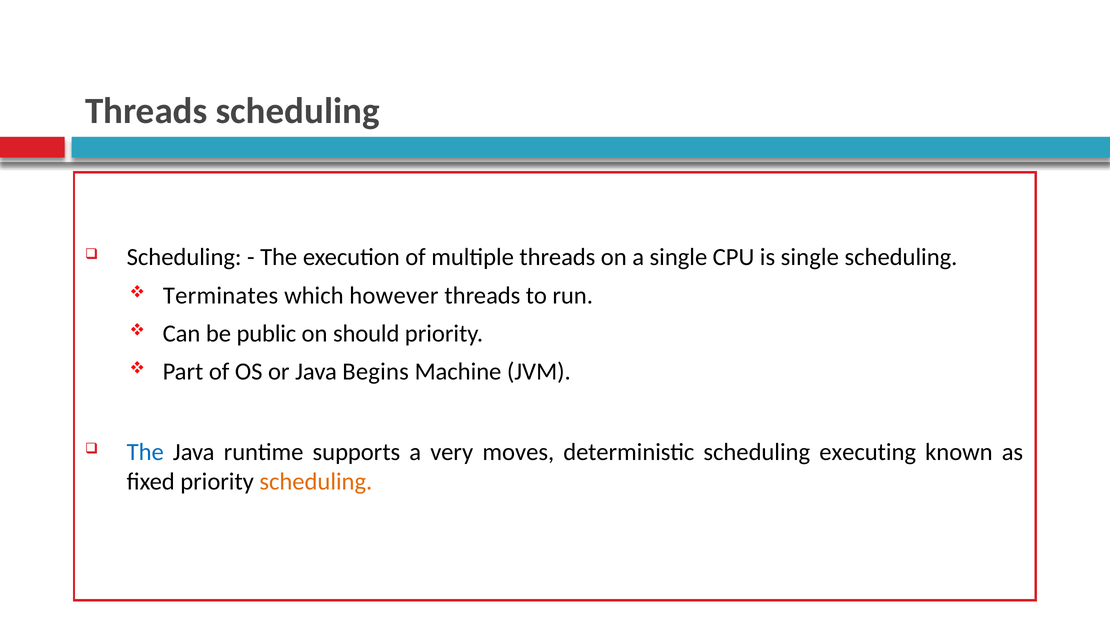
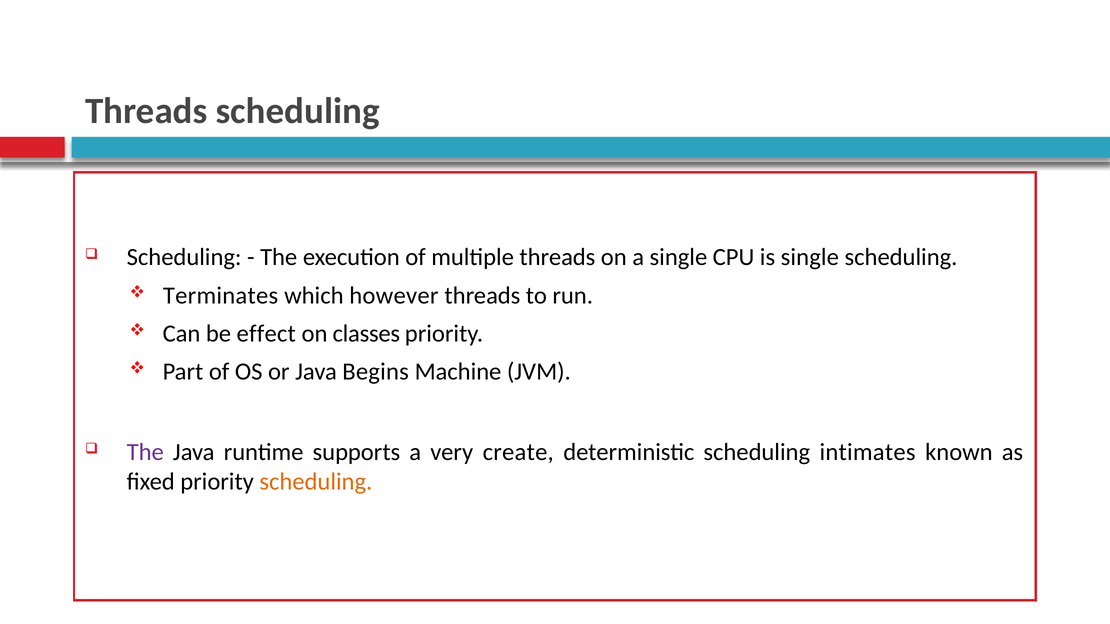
public: public -> effect (266, 334)
should: should -> classes (366, 334)
The colour: blue -> purple (145, 452)
moves: moves -> create (518, 452)
executing: executing -> intimates (868, 452)
